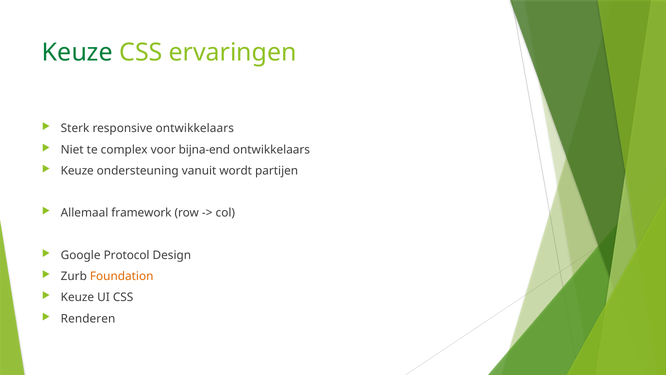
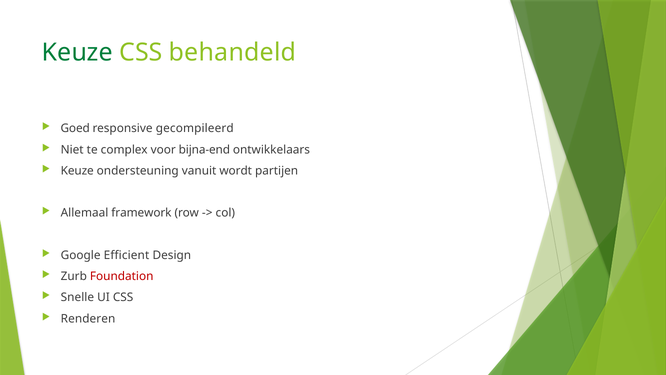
ervaringen: ervaringen -> behandeld (233, 53)
Sterk: Sterk -> Goed (75, 128)
responsive ontwikkelaars: ontwikkelaars -> gecompileerd (195, 128)
Protocol: Protocol -> Efficient (126, 255)
Foundation colour: orange -> red (122, 276)
Keuze: Keuze -> Snelle (77, 297)
